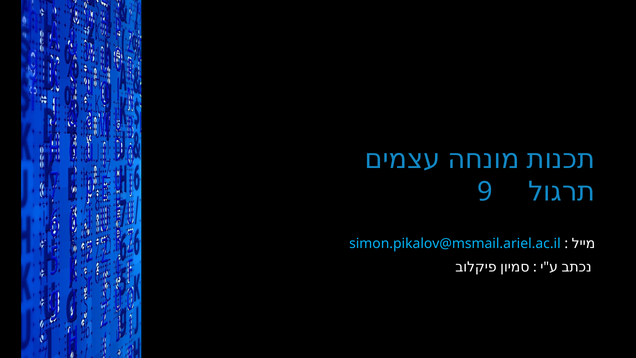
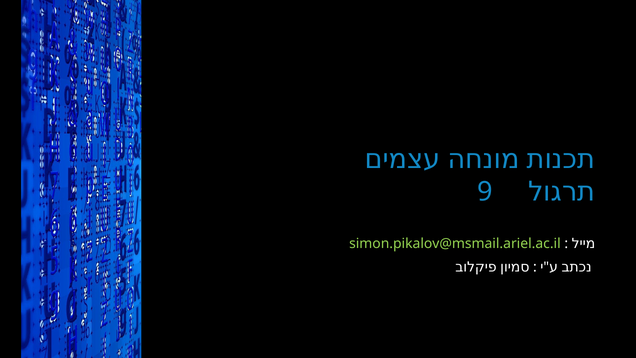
simon.pikalov@msmail.ariel.ac.il colour: light blue -> light green (455, 244)
